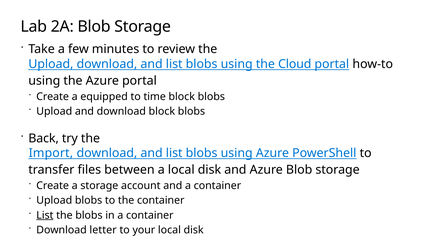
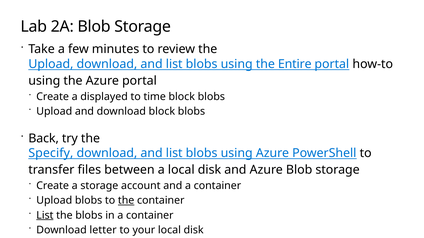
Cloud: Cloud -> Entire (295, 64)
equipped: equipped -> displayed (104, 97)
Import: Import -> Specify (51, 153)
the underline: none -> present (126, 201)
